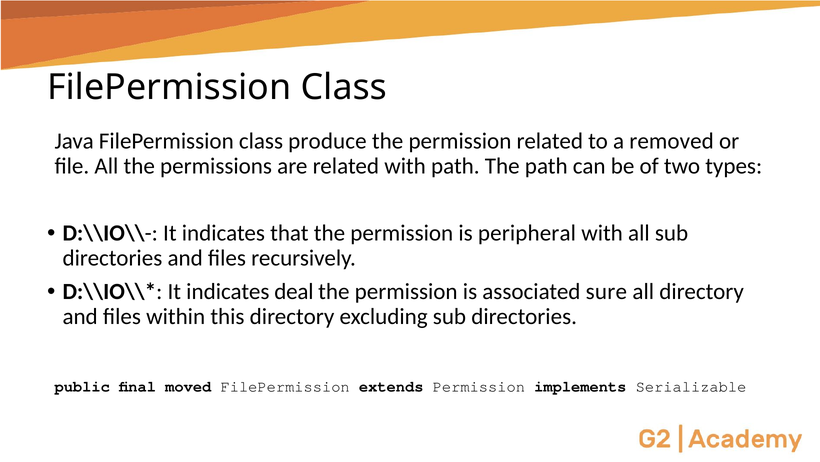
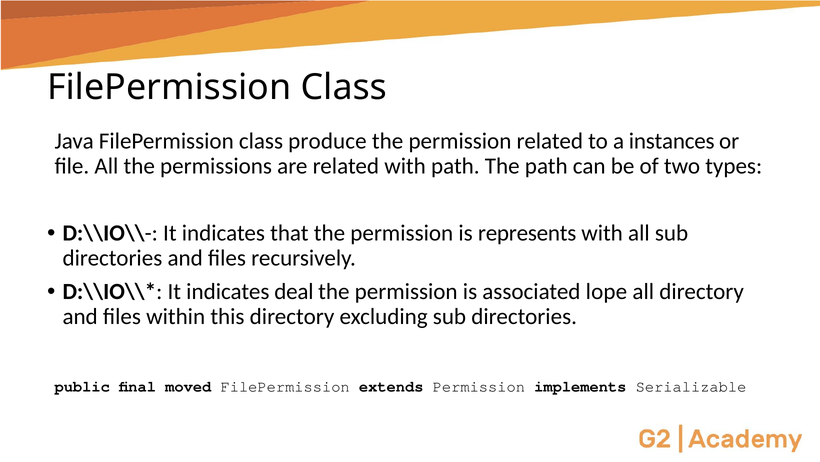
removed: removed -> instances (672, 141)
peripheral: peripheral -> represents (527, 233)
sure: sure -> lope (606, 291)
